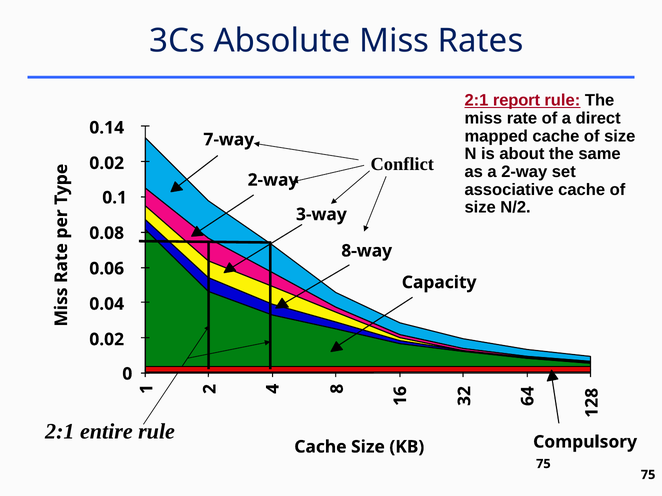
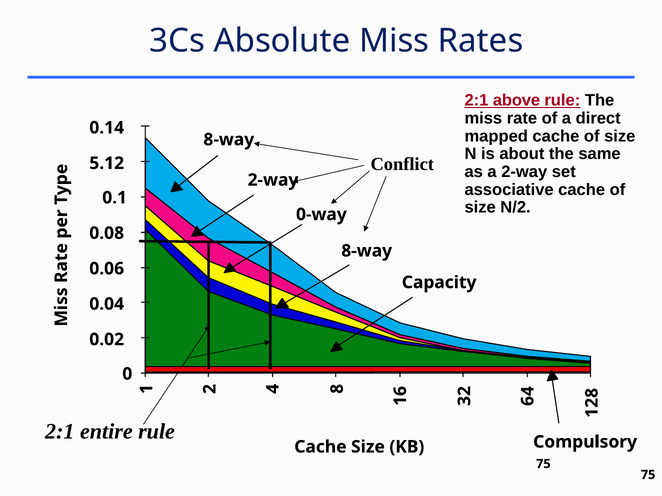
report: report -> above (517, 100)
7-way: 7-way -> 8-way (229, 140)
0.02: 0.02 -> 5.12 (107, 163)
3-way: 3-way -> 0-way (321, 215)
